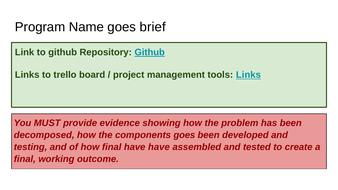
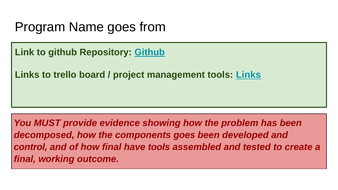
brief: brief -> from (153, 27)
testing: testing -> control (31, 147)
have have: have -> tools (159, 147)
